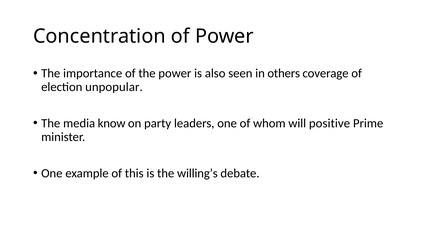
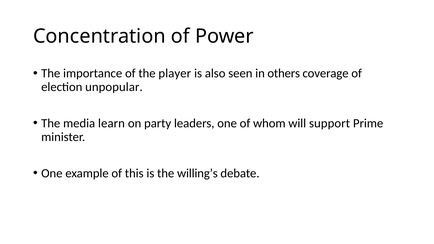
the power: power -> player (175, 73)
know: know -> learn (111, 123)
positive: positive -> support (330, 123)
